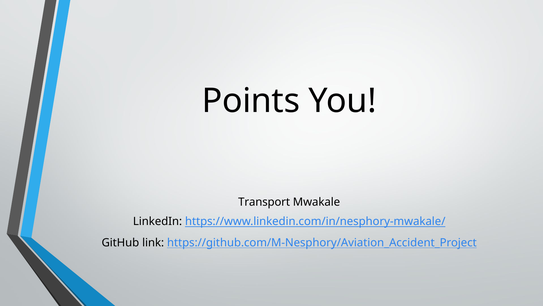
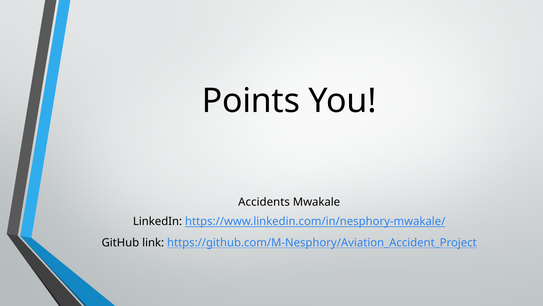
Transport: Transport -> Accidents (264, 202)
